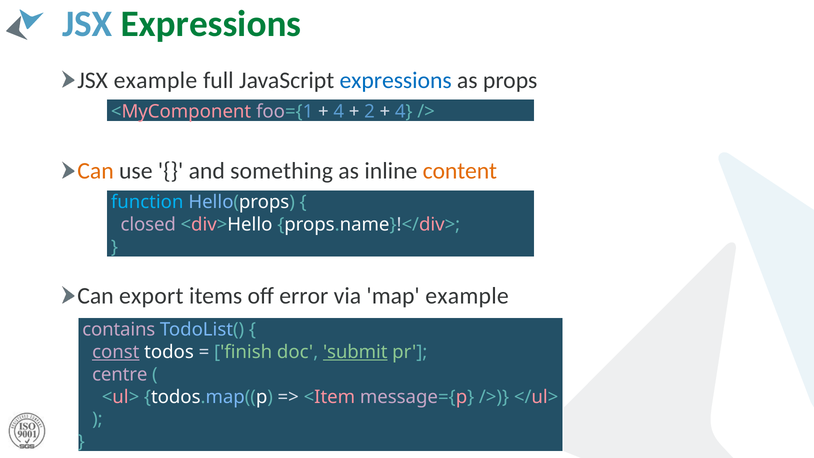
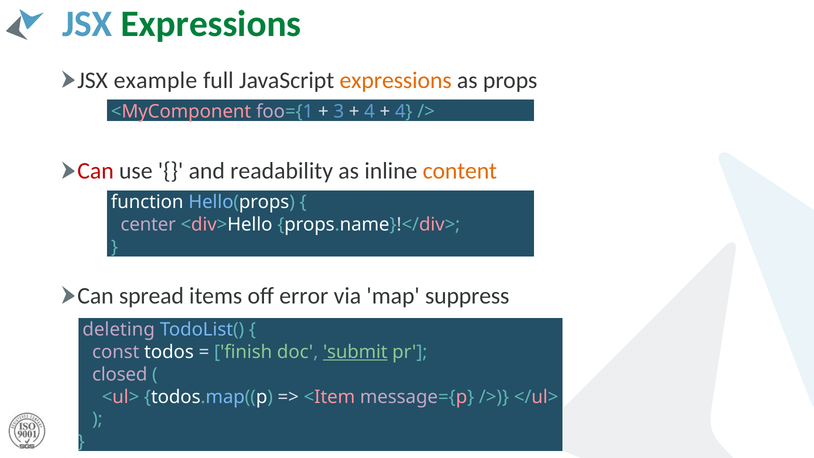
expressions colour: blue -> orange (396, 80)
4: 4 -> 3 (339, 112)
2: 2 -> 4 (370, 112)
Can colour: orange -> red (96, 171)
something: something -> readability (282, 171)
function colour: light blue -> white (147, 202)
closed: closed -> center (148, 225)
export: export -> spread (151, 296)
map example: example -> suppress (467, 296)
contains: contains -> deleting (119, 330)
const underline: present -> none (116, 352)
centre: centre -> closed (120, 374)
